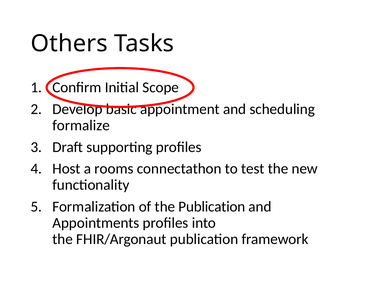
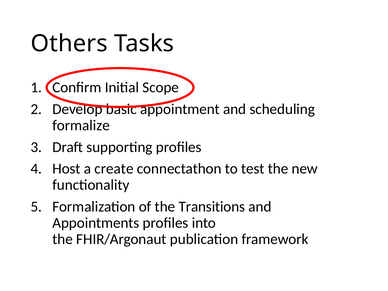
rooms: rooms -> create (114, 169)
the Publication: Publication -> Transitions (212, 207)
